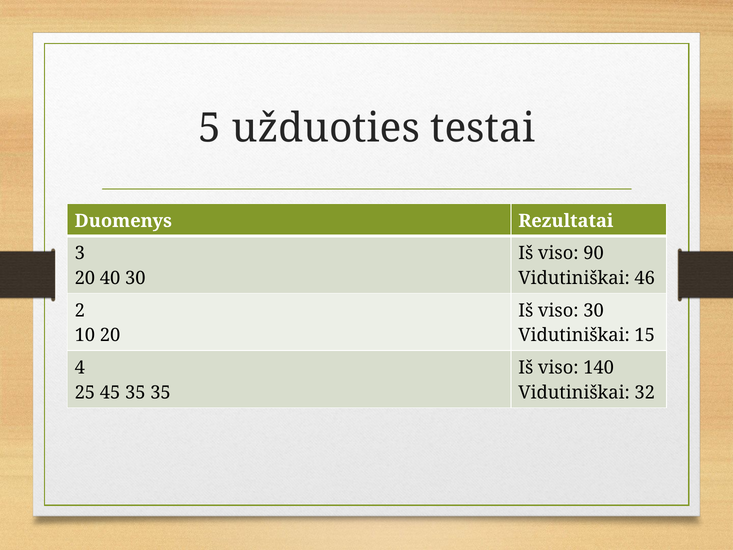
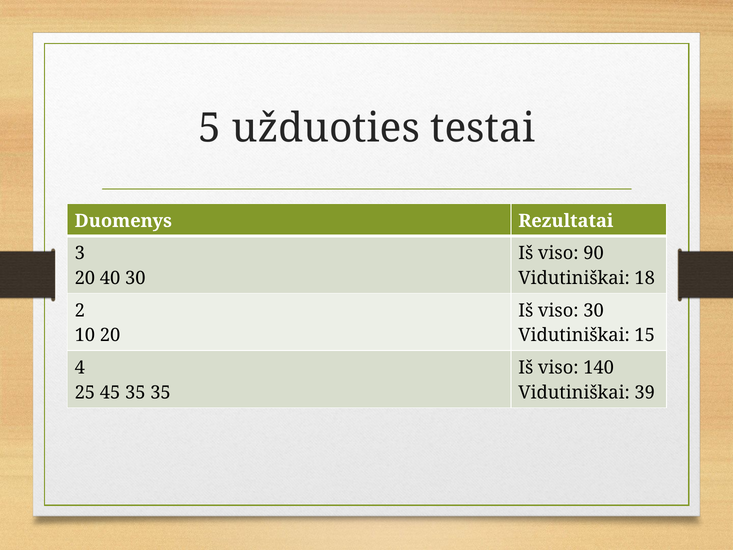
46: 46 -> 18 (645, 278)
32: 32 -> 39 (645, 392)
